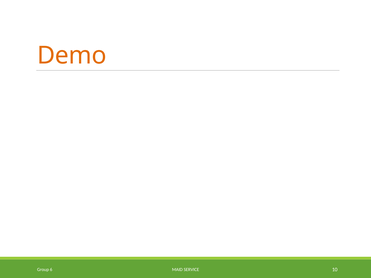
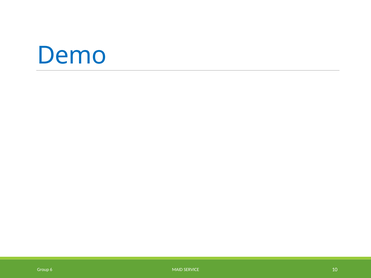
Demo colour: orange -> blue (72, 55)
